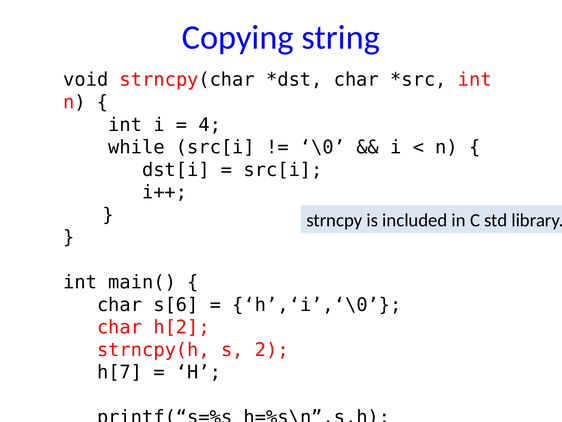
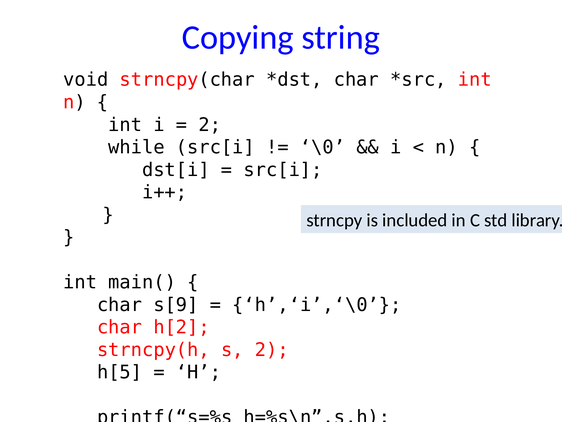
4: 4 -> 2 (210, 125)
s[6: s[6 -> s[9 (176, 305)
h[7: h[7 -> h[5 (120, 372)
